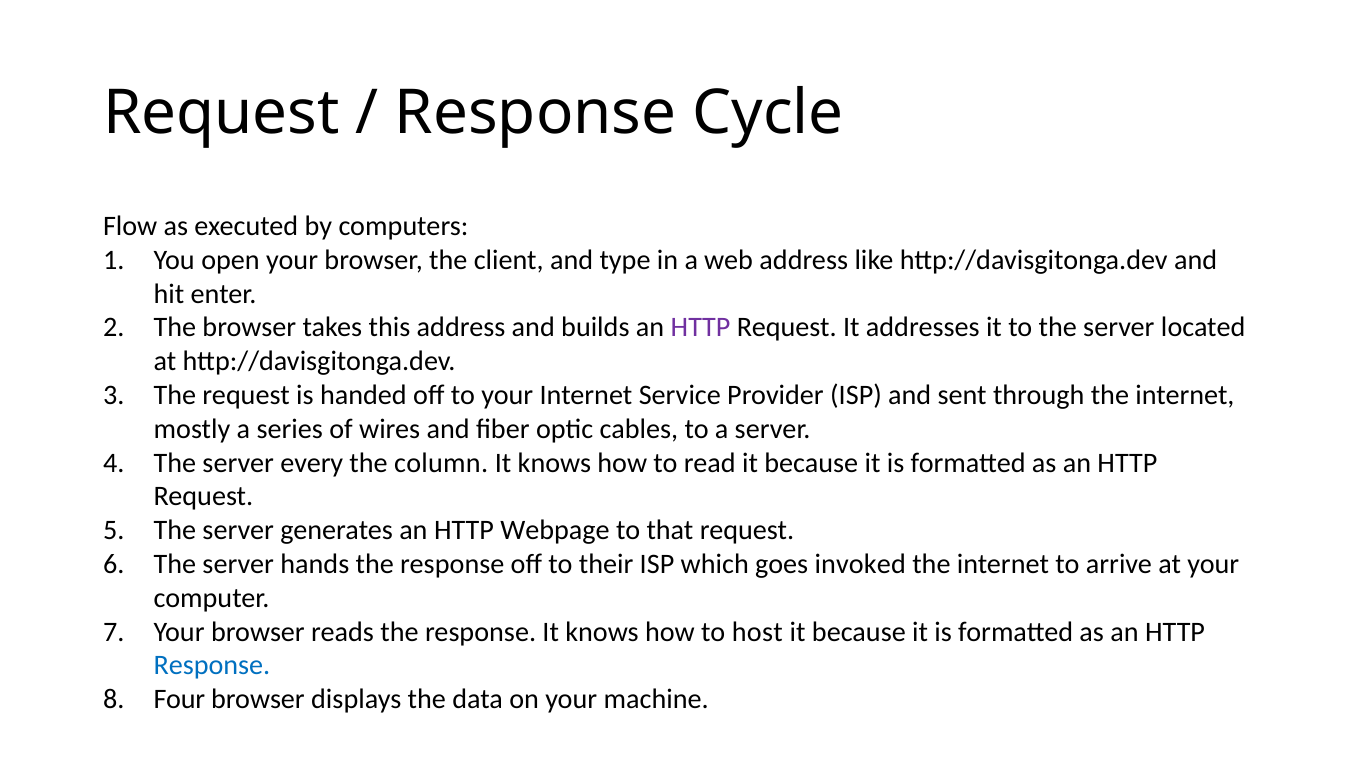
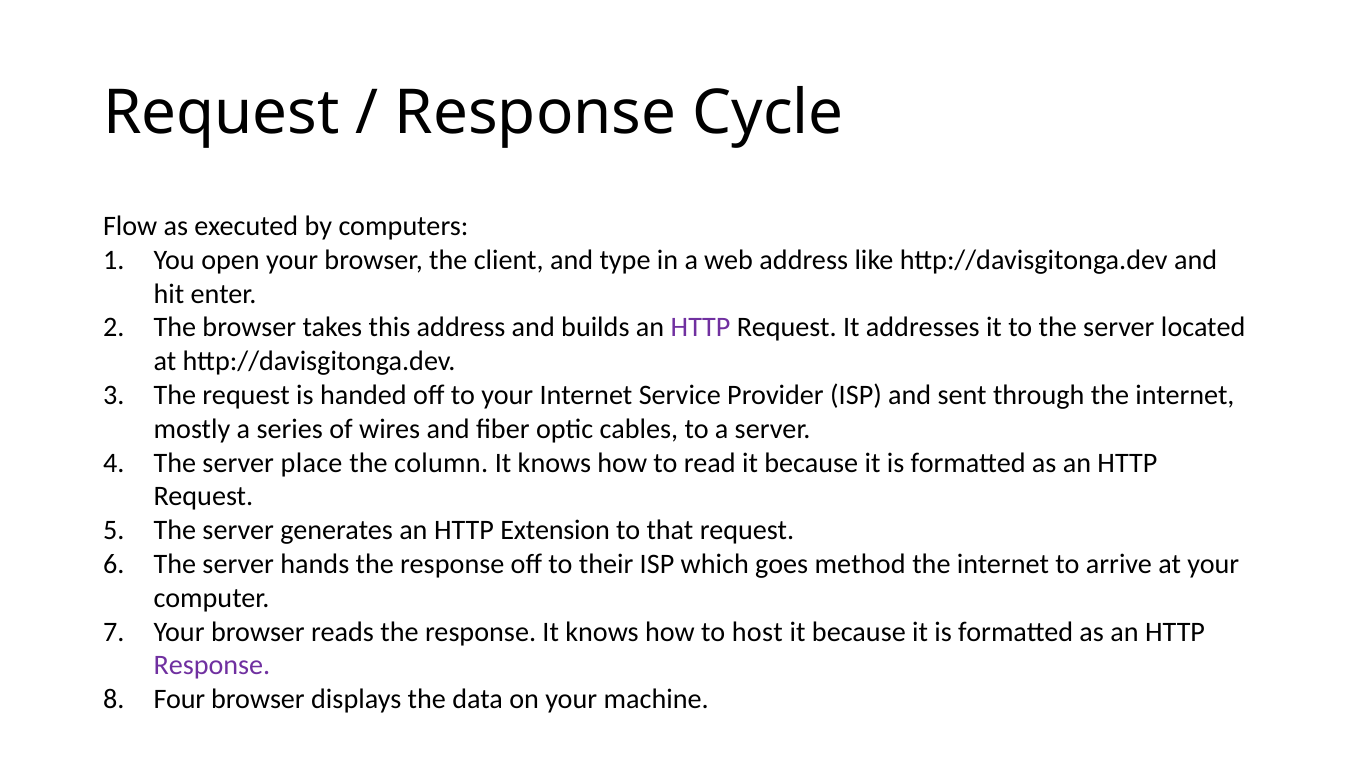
every: every -> place (312, 463)
Webpage: Webpage -> Extension (555, 530)
invoked: invoked -> method (860, 564)
Response colour: blue -> purple (212, 665)
